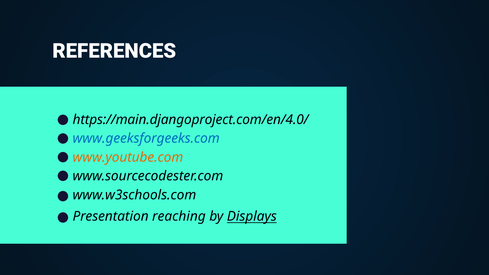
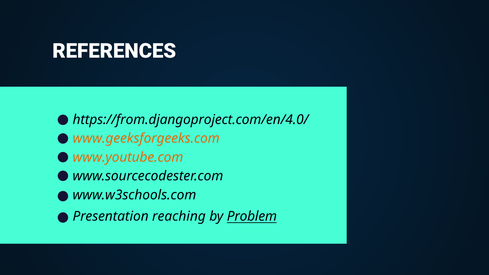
https://main.djangoproject.com/en/4.0/: https://main.djangoproject.com/en/4.0/ -> https://from.djangoproject.com/en/4.0/ (191, 120)
www.geeksforgeeks.com colour: blue -> orange (146, 138)
Displays: Displays -> Problem (252, 216)
